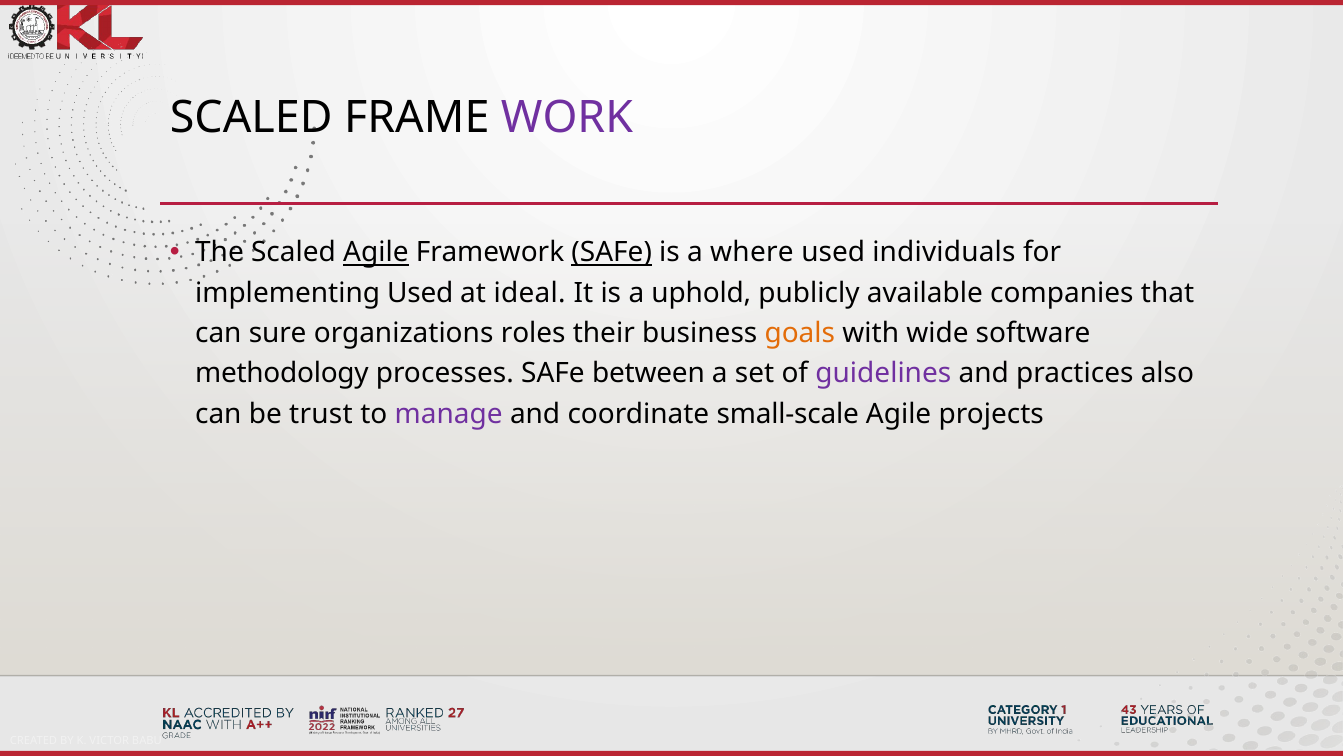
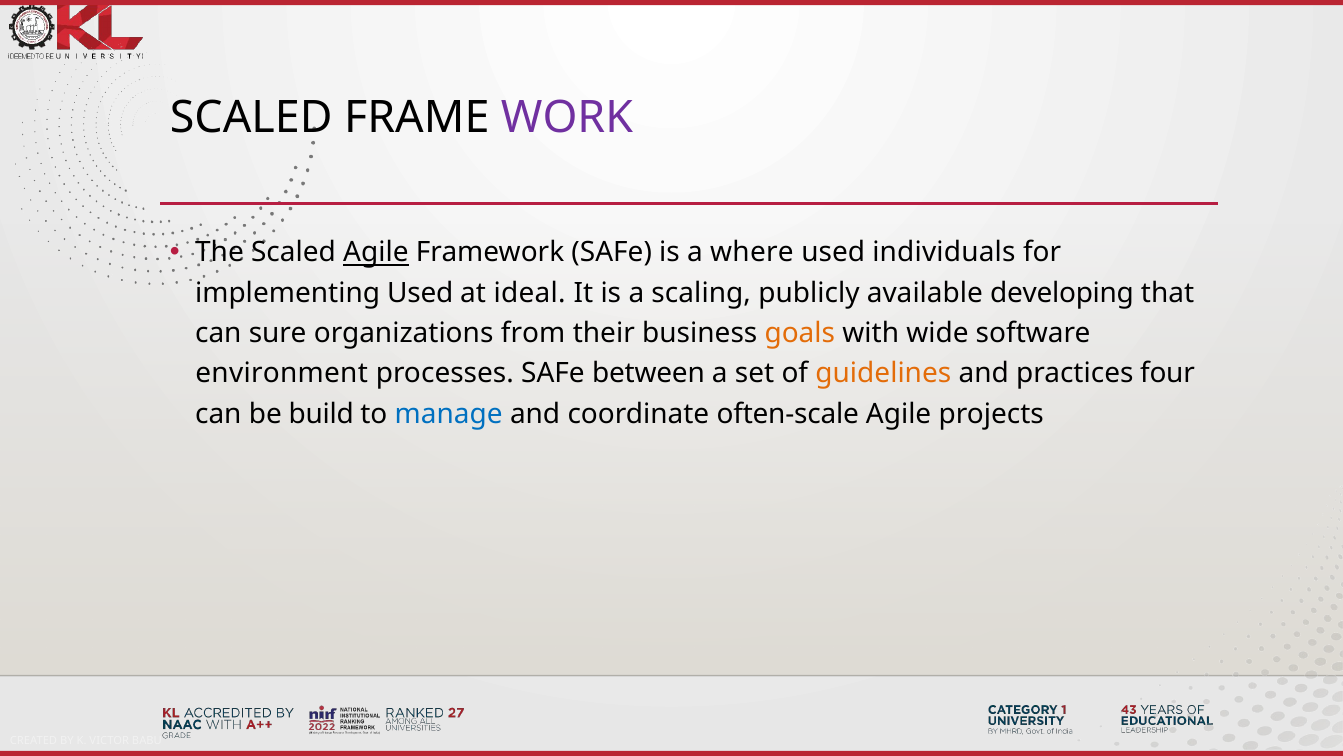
SAFe underline: present -> none (612, 253)
uphold: uphold -> scaling (701, 293)
companies: companies -> developing (1062, 293)
roles: roles -> from (533, 333)
methodology: methodology -> environment (282, 373)
guidelines colour: purple -> orange (883, 373)
also: also -> four (1168, 373)
trust: trust -> build (321, 414)
manage colour: purple -> blue (449, 414)
small-scale: small-scale -> often-scale (788, 414)
